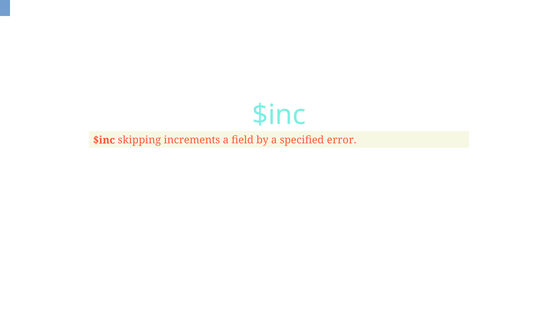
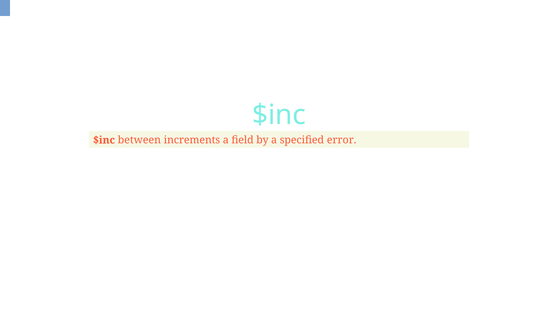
skipping: skipping -> between (139, 140)
